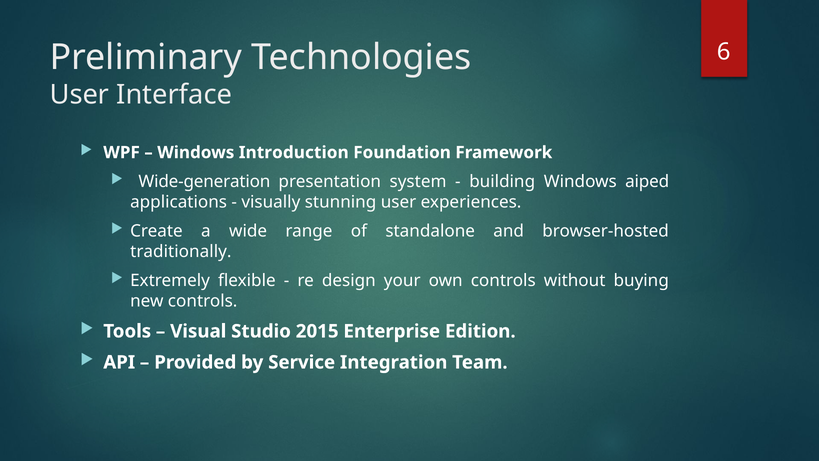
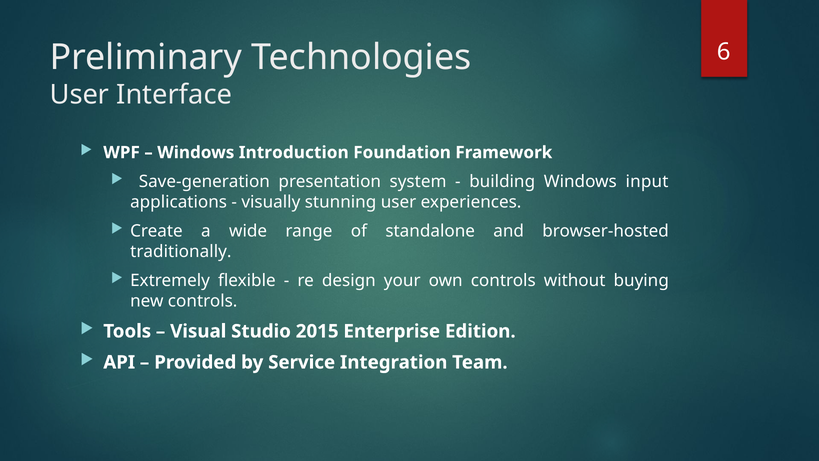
Wide-generation: Wide-generation -> Save-generation (204, 181)
aiped: aiped -> input (647, 181)
